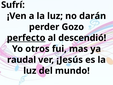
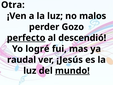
Sufrí: Sufrí -> Otra (13, 5)
darán: darán -> malos (93, 16)
otros: otros -> logré (37, 49)
mundo underline: none -> present (72, 71)
